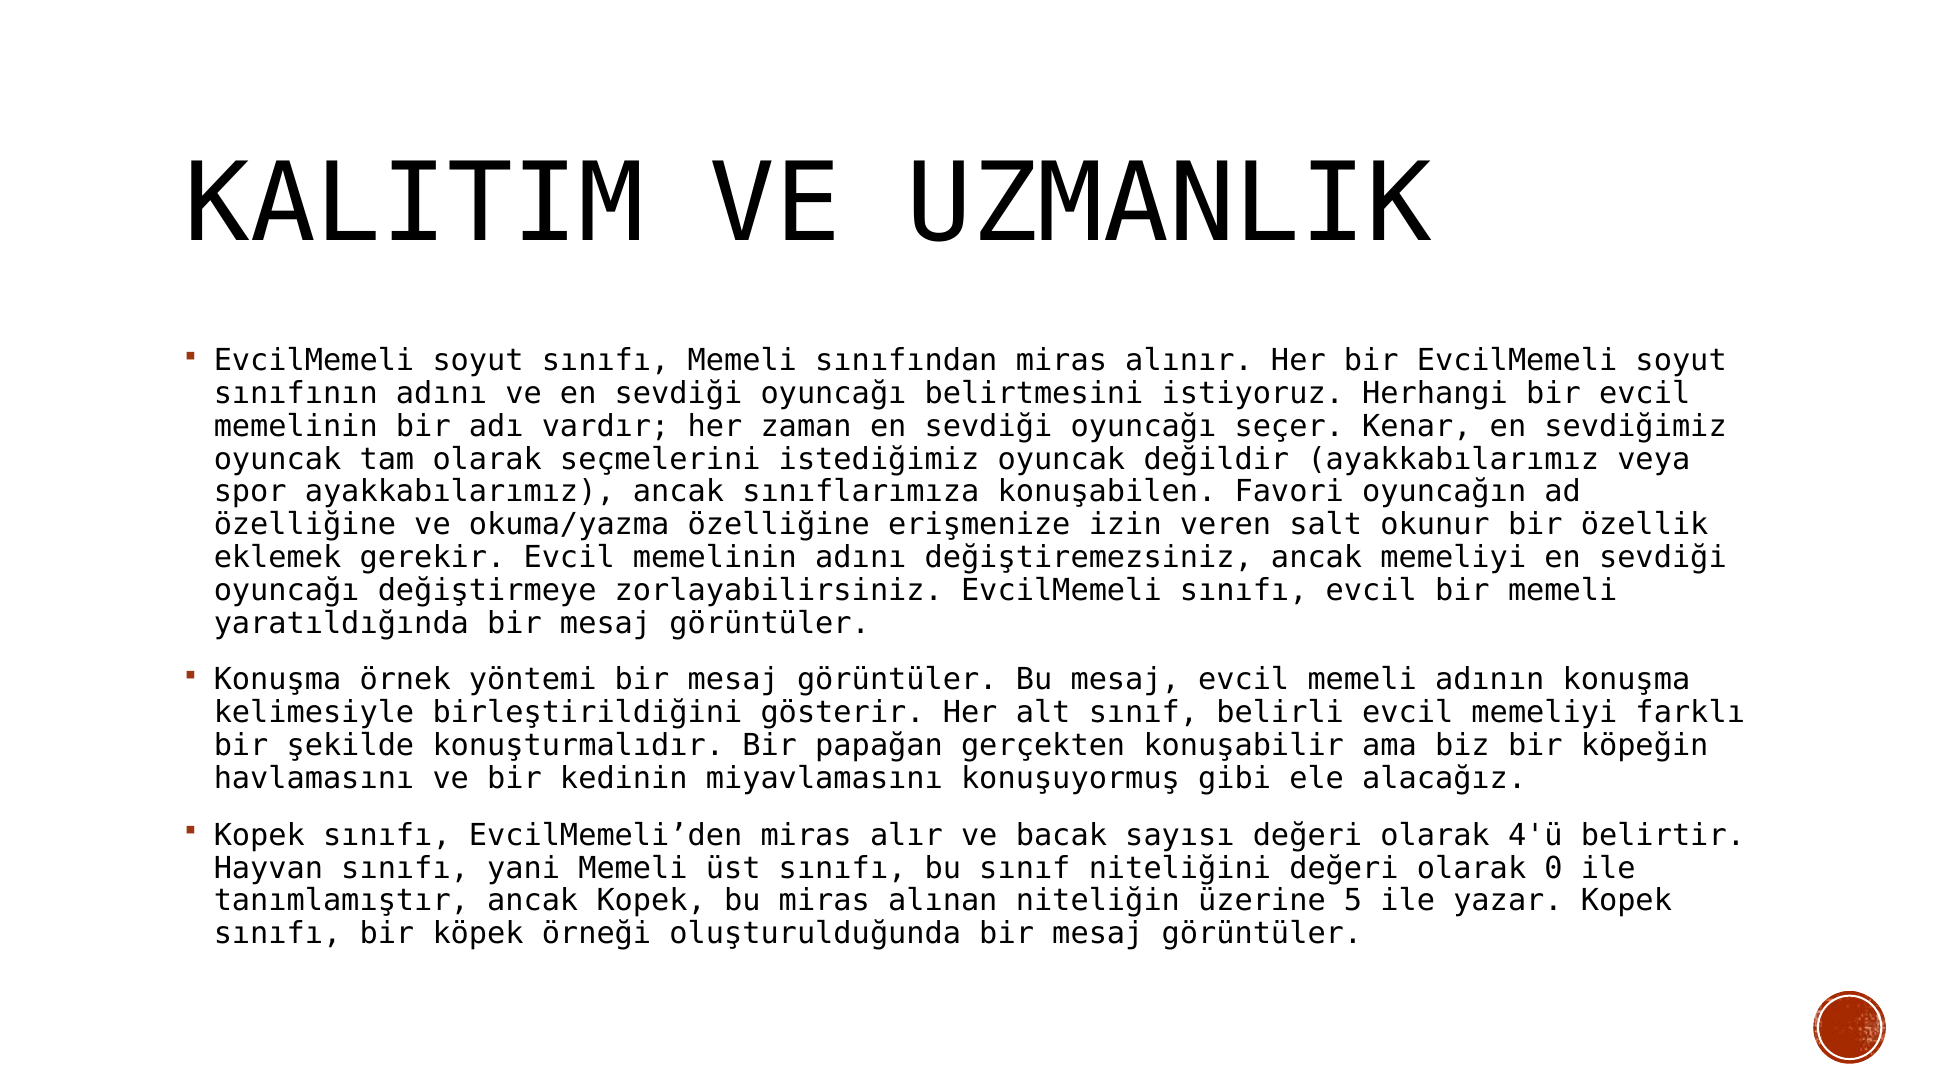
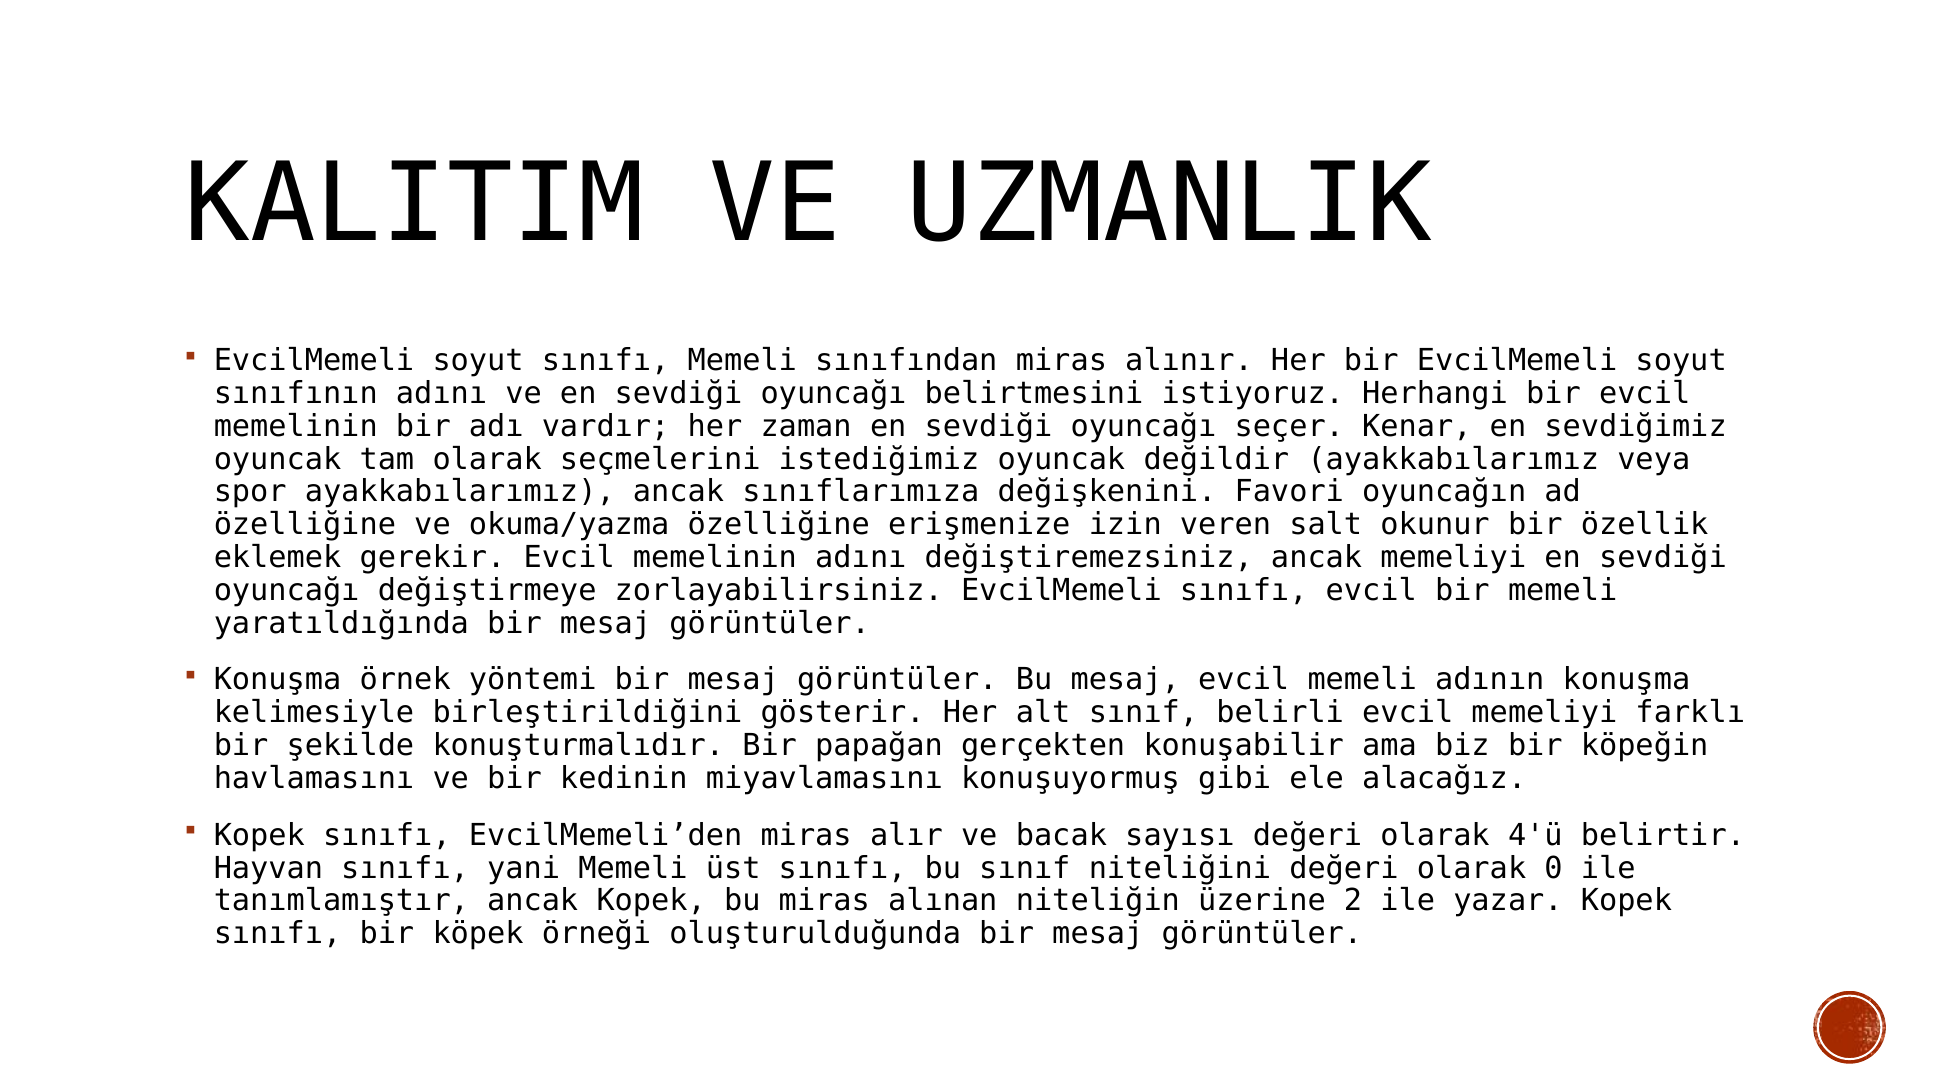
konuşabilen: konuşabilen -> değişkenini (1107, 492)
5: 5 -> 2 (1353, 901)
